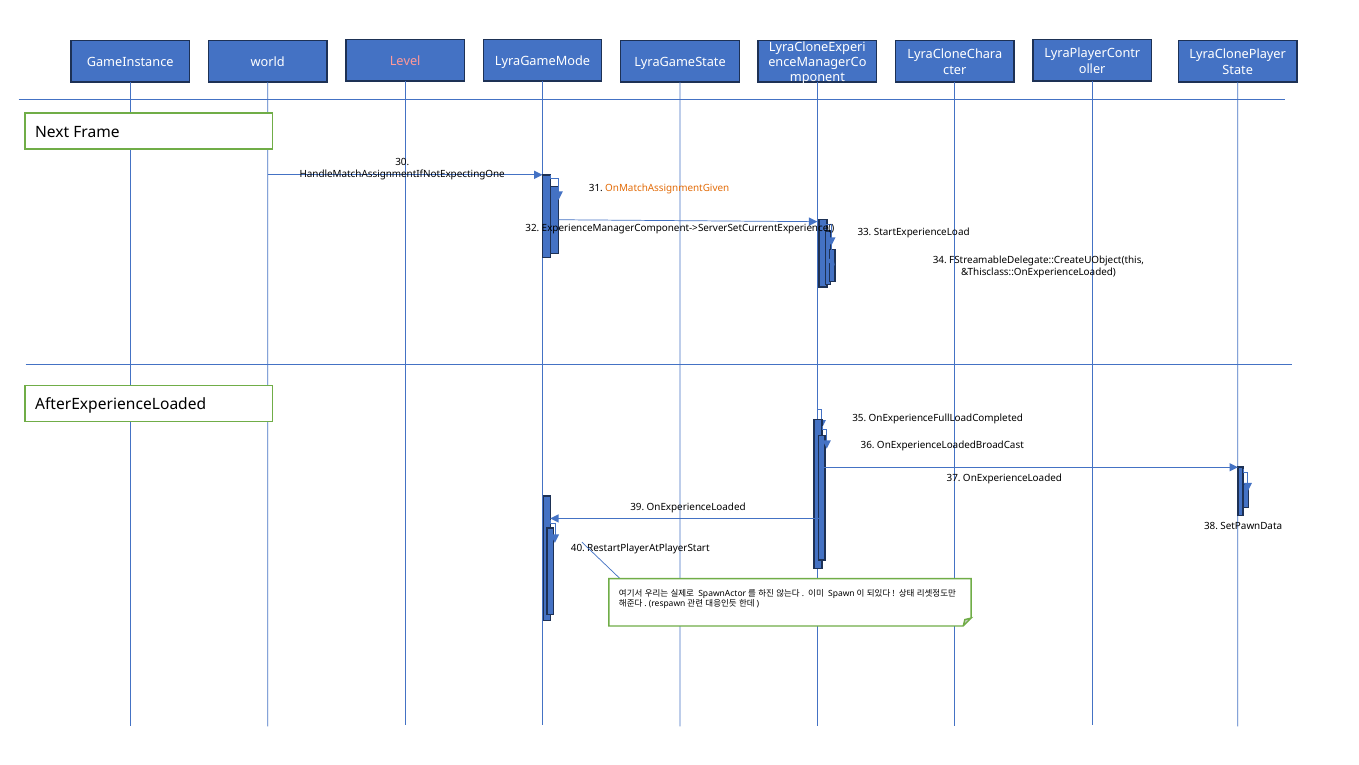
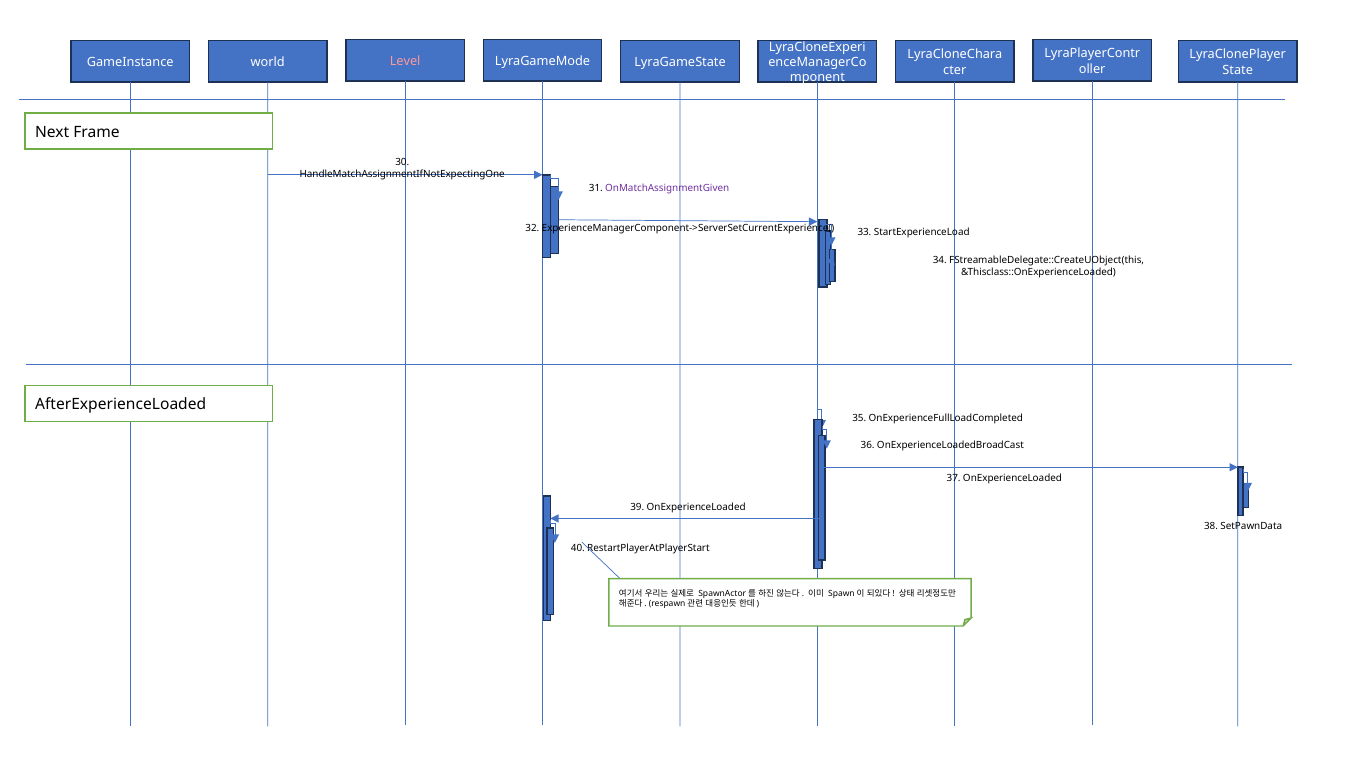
OnMatchAssignmentGiven colour: orange -> purple (667, 188)
